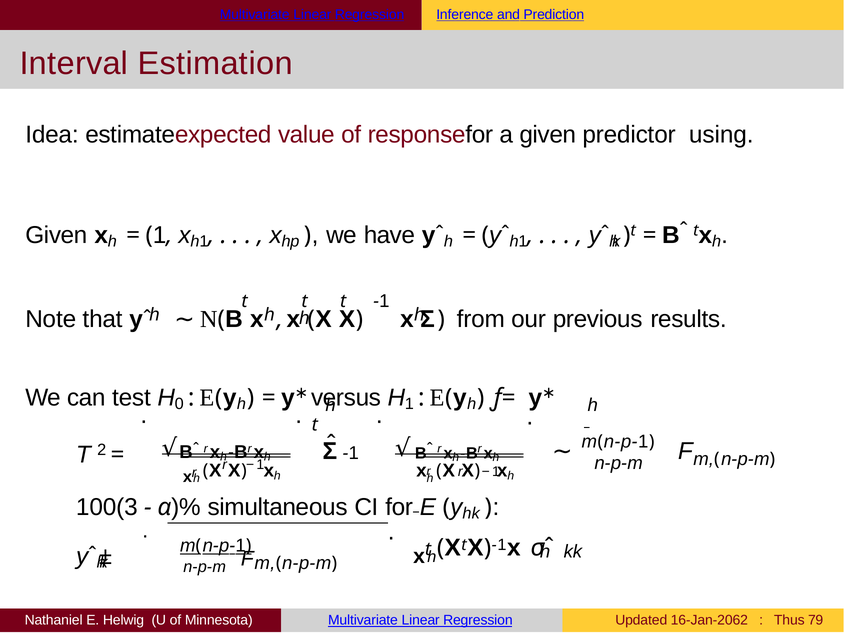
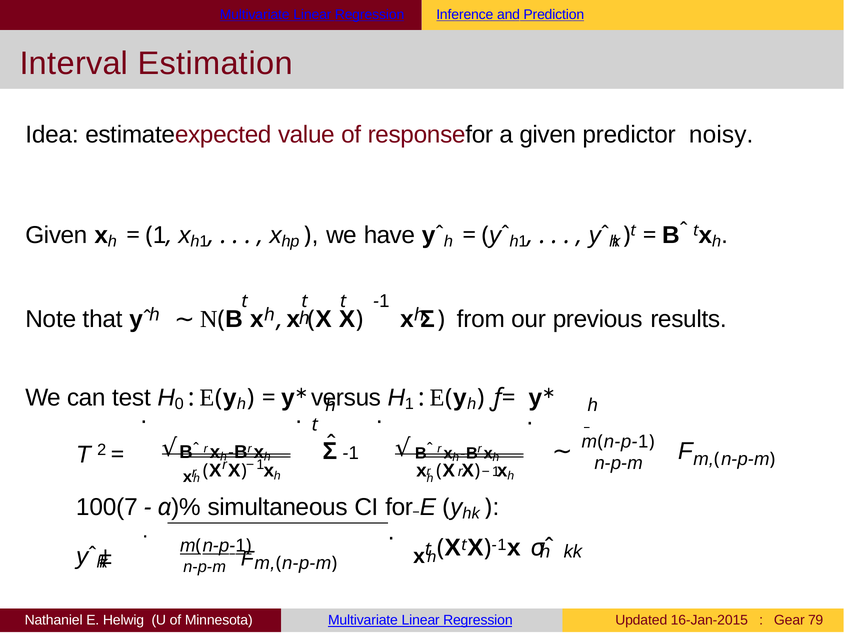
using: using -> noisy (721, 135)
100(3: 100(3 -> 100(7 (107, 507)
16-Jan-2062: 16-Jan-2062 -> 16-Jan-2015 (709, 621)
Thus: Thus -> Gear (789, 621)
